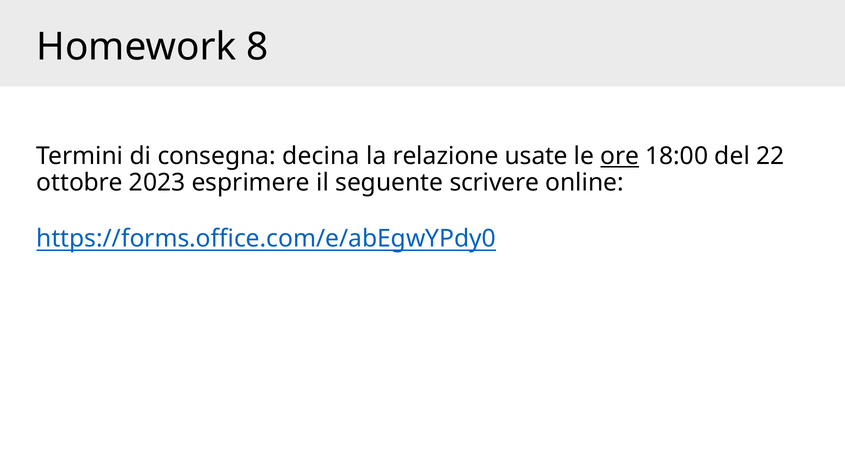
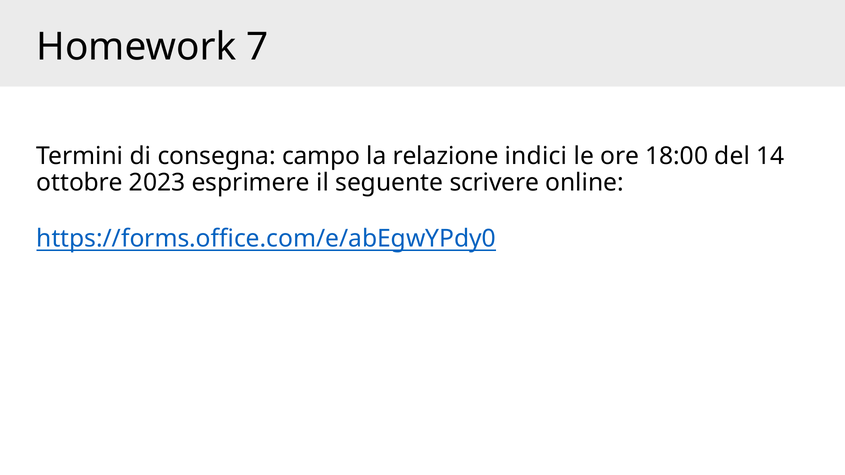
8: 8 -> 7 (258, 47)
decina: decina -> campo (321, 156)
usate: usate -> indici (536, 156)
ore underline: present -> none (620, 156)
22: 22 -> 14 (770, 156)
